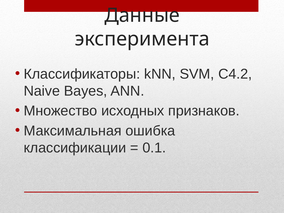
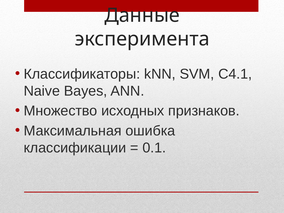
C4.2: C4.2 -> C4.1 (235, 74)
